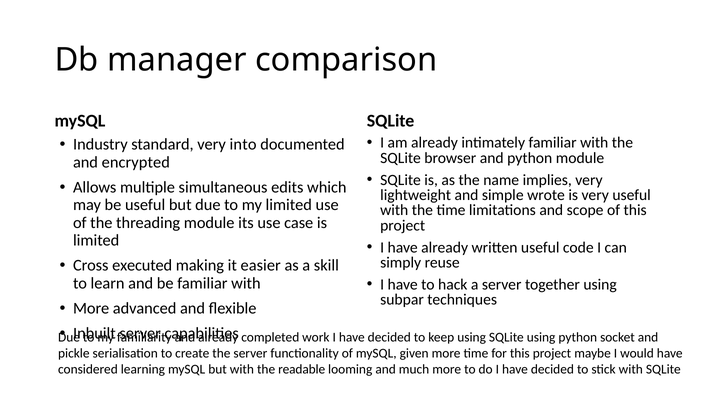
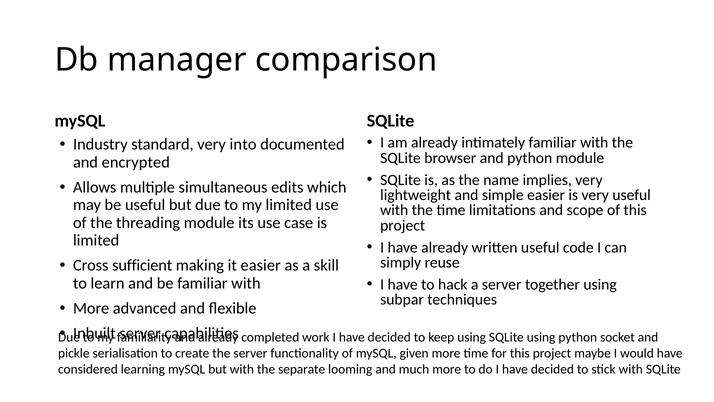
simple wrote: wrote -> easier (546, 195)
executed: executed -> sufficient (142, 265)
readable: readable -> separate (302, 369)
